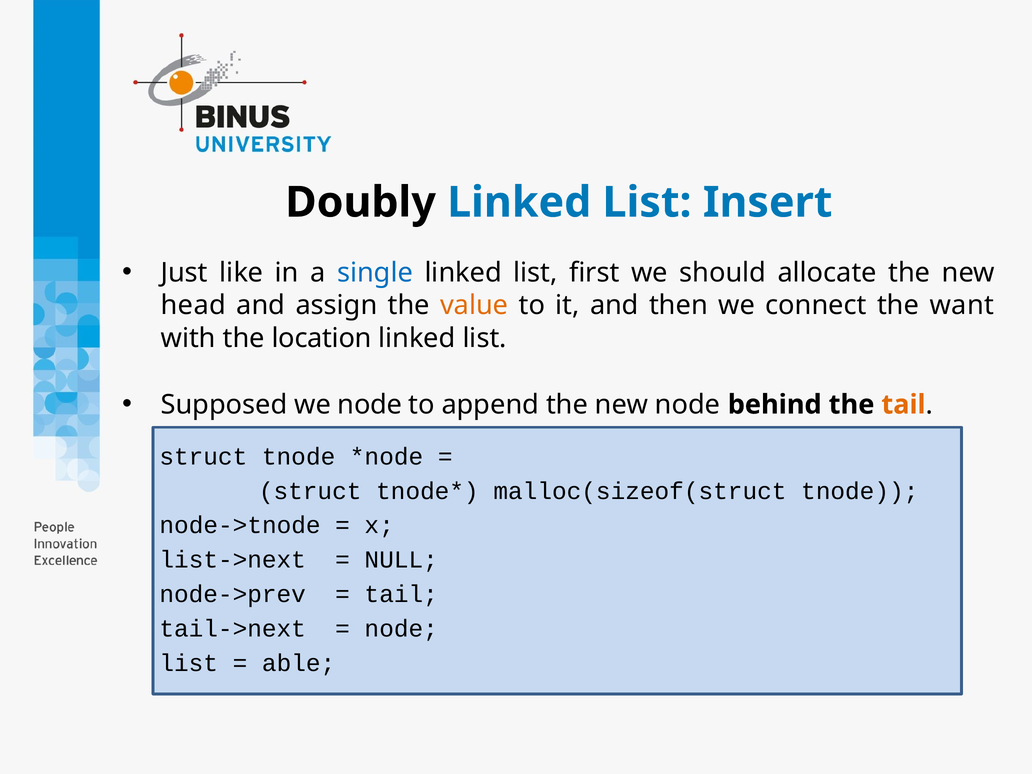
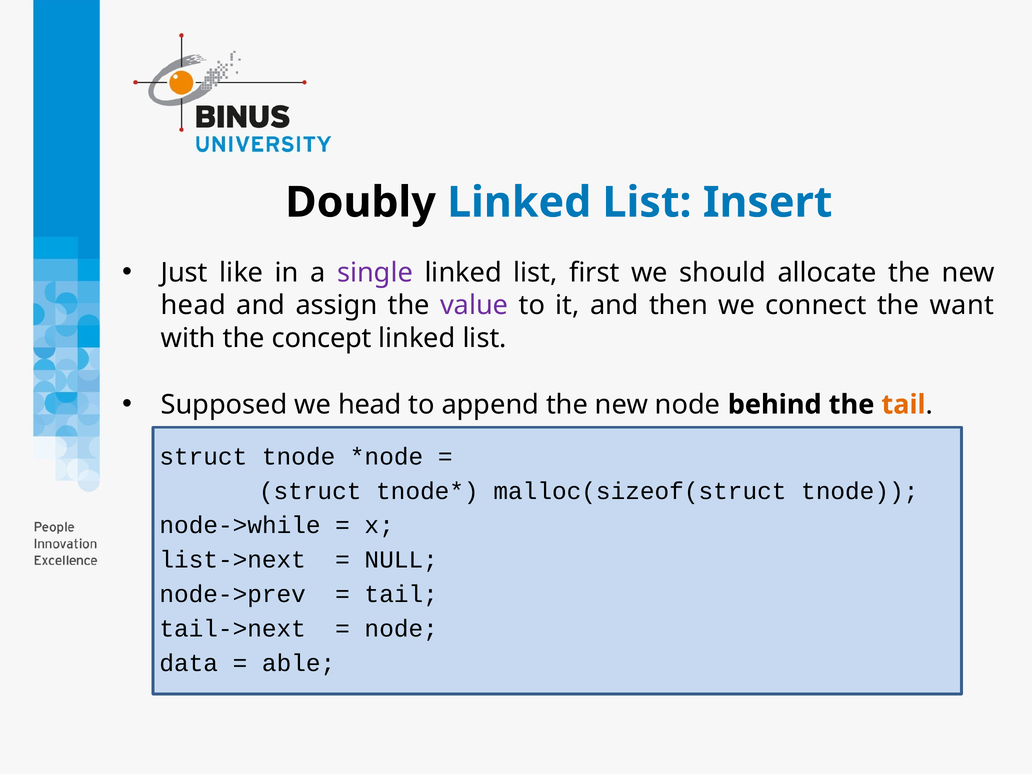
single colour: blue -> purple (375, 273)
value colour: orange -> purple (474, 305)
location: location -> concept (322, 338)
we node: node -> head (370, 405)
node->tnode: node->tnode -> node->while (240, 525)
list: list -> data (189, 663)
